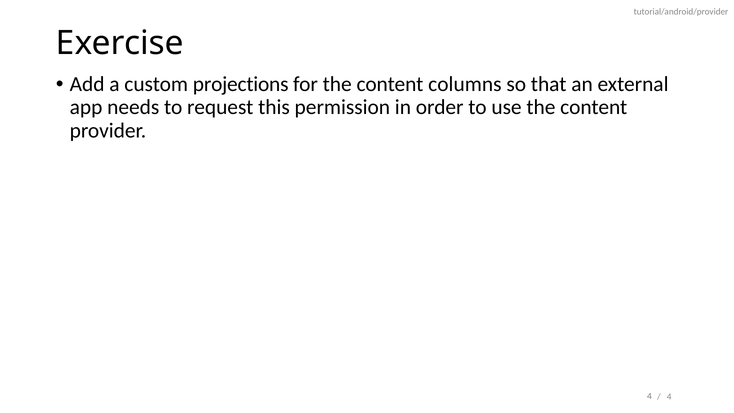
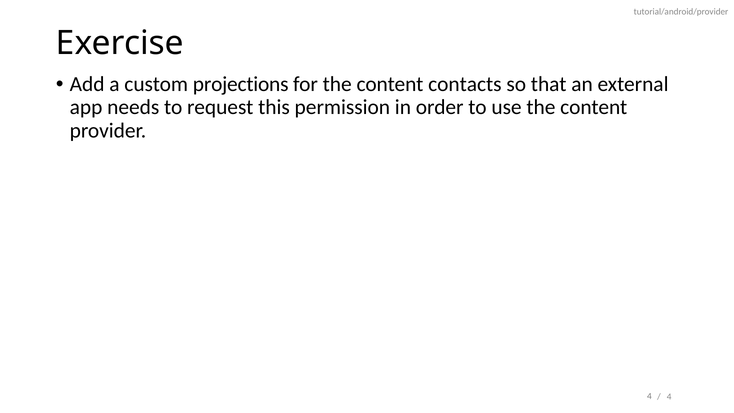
columns: columns -> contacts (465, 84)
